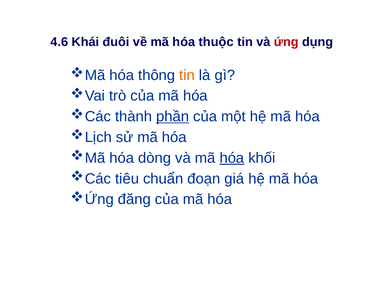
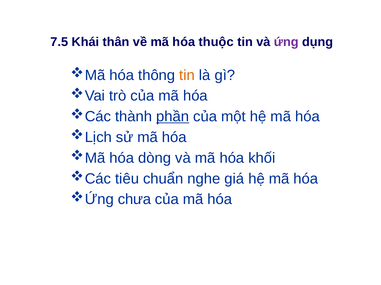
4.6: 4.6 -> 7.5 (59, 42)
đuôi: đuôi -> thân (116, 42)
ứng colour: red -> purple (286, 42)
hóa underline: present -> none (232, 158)
đoạn: đoạn -> nghe (204, 179)
đăng: đăng -> chưa (134, 200)
